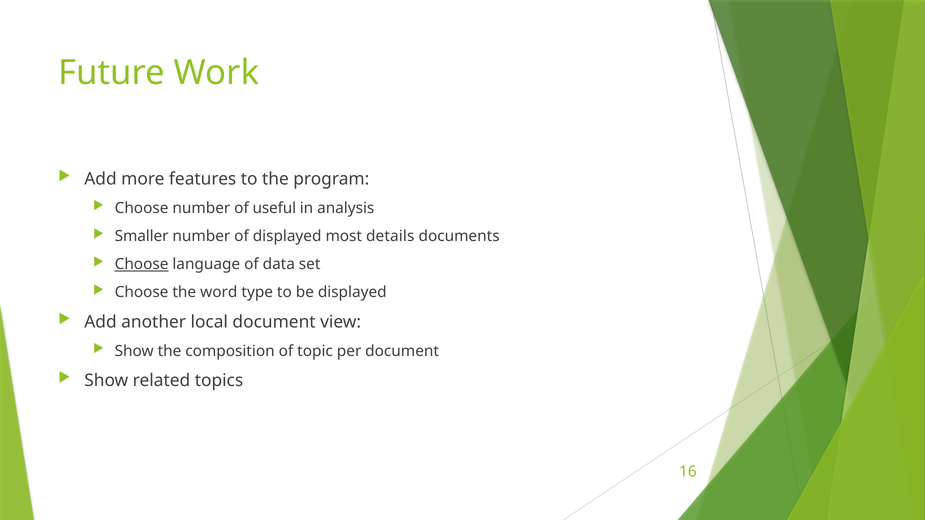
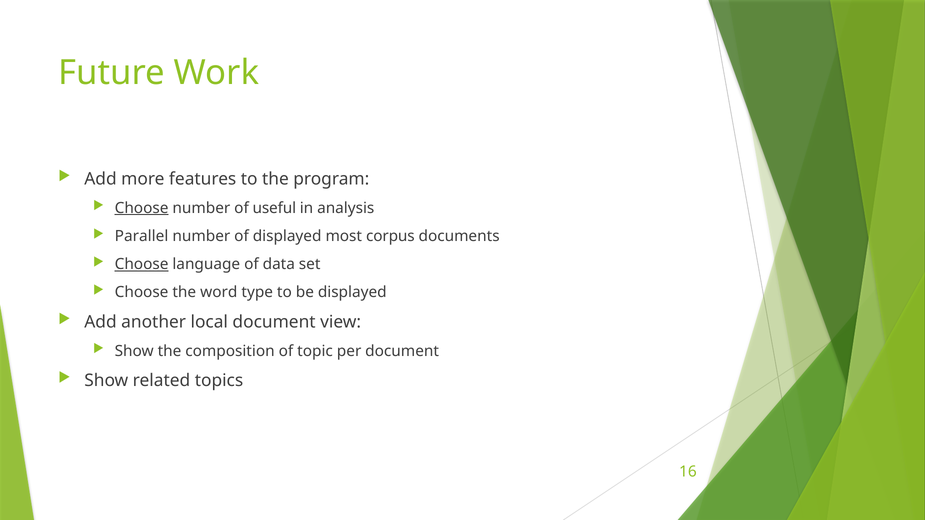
Choose underline: none -> present (142, 208)
Smaller: Smaller -> Parallel (142, 236)
details: details -> corpus (390, 236)
